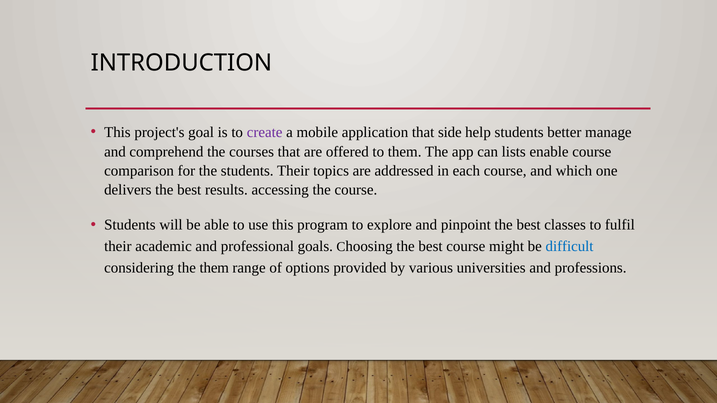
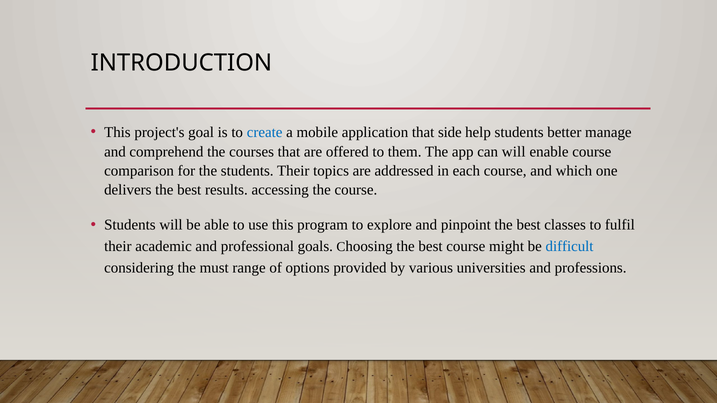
create colour: purple -> blue (265, 133)
can lists: lists -> will (514, 152)
the them: them -> must (214, 268)
